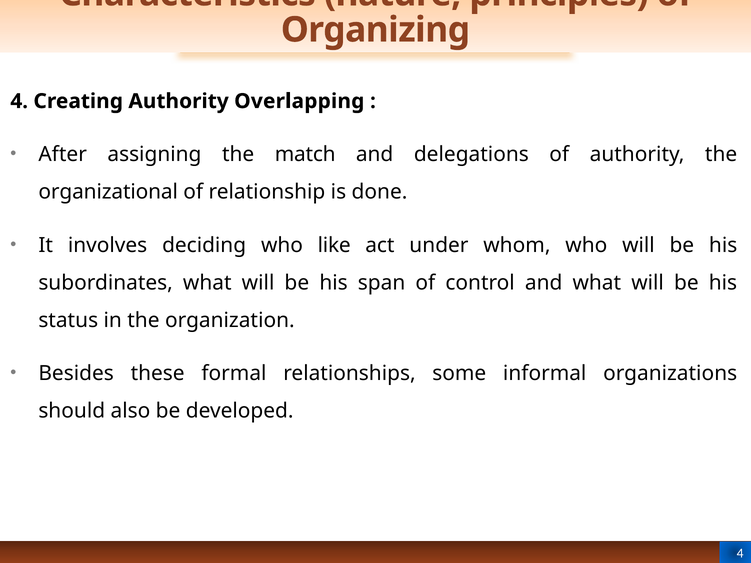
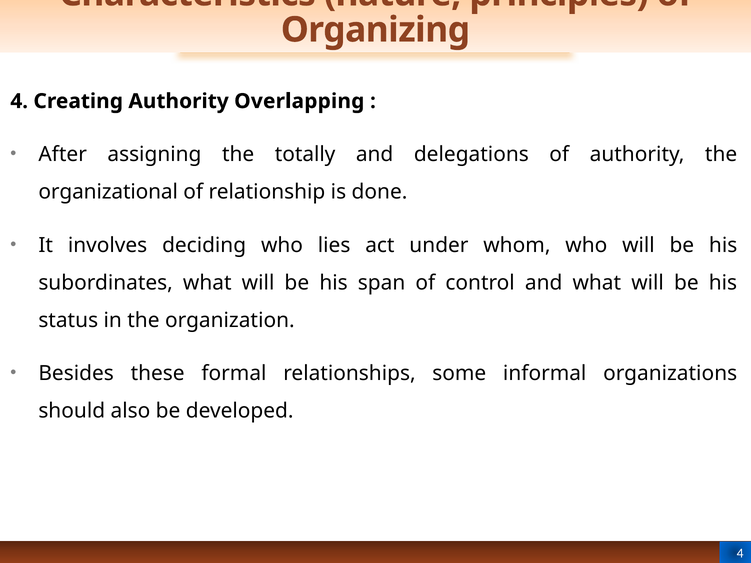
match: match -> totally (305, 154)
like: like -> lies (334, 245)
